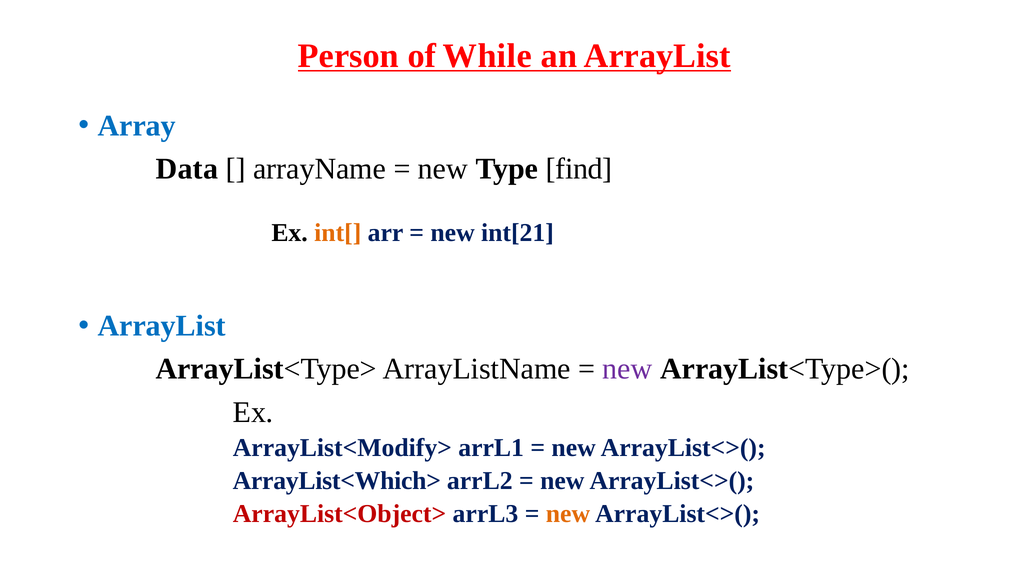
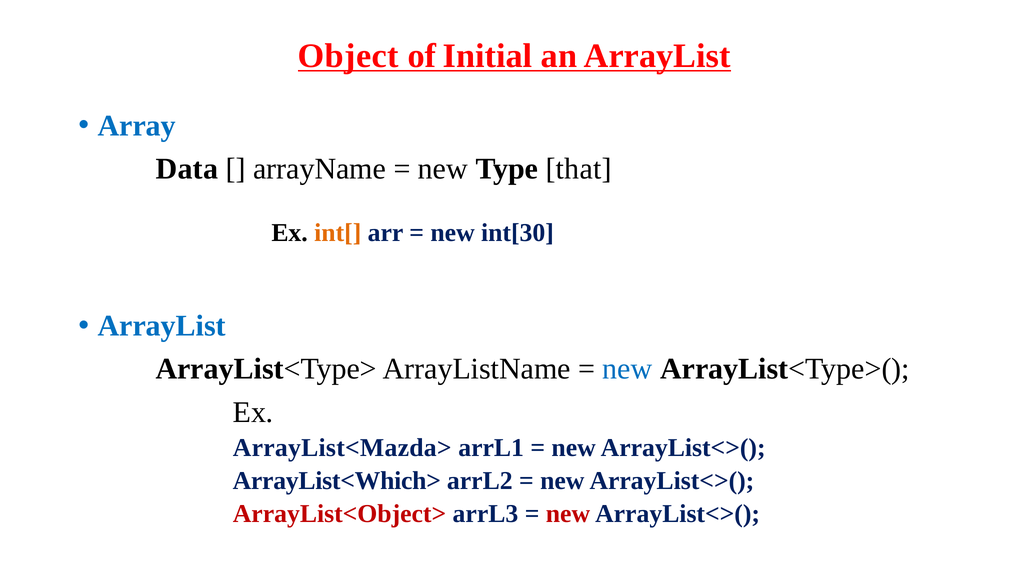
Person: Person -> Object (348, 56)
While: While -> Initial (488, 56)
find: find -> that (579, 169)
int[21: int[21 -> int[30 (517, 233)
new colour: purple -> blue (627, 369)
ArrayList<Modify>: ArrayList<Modify> -> ArrayList<Mazda> (342, 447)
new colour: orange -> red (568, 514)
